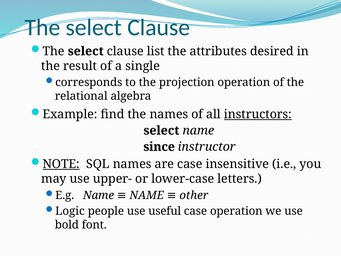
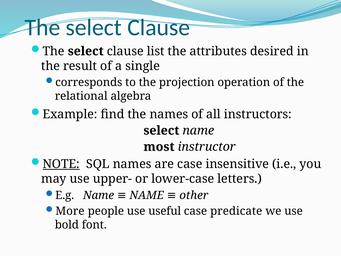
instructors underline: present -> none (258, 114)
since: since -> most (159, 147)
Logic: Logic -> More (70, 211)
case operation: operation -> predicate (236, 211)
